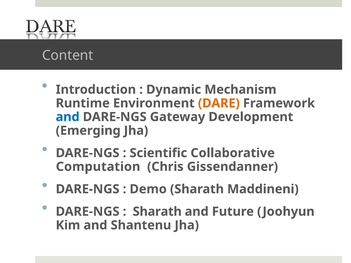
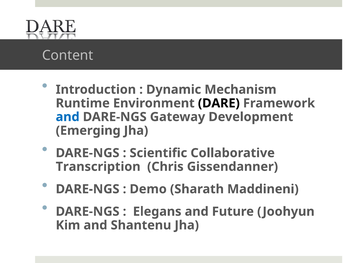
DARE colour: orange -> black (219, 103)
Computation: Computation -> Transcription (98, 167)
Sharath: Sharath -> Elegans (157, 212)
